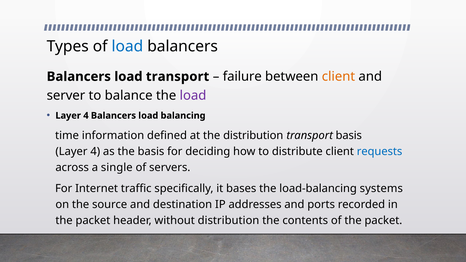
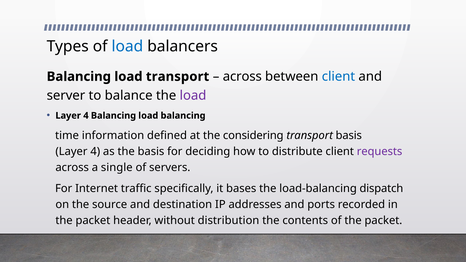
Balancers: Balancers -> Balancing (79, 77)
failure: failure -> across (242, 77)
client colour: orange -> blue (338, 77)
4 Balancers: Balancers -> Balancing (113, 116)
the distribution: distribution -> considering (253, 136)
requests colour: blue -> purple (380, 152)
systems: systems -> dispatch (381, 189)
